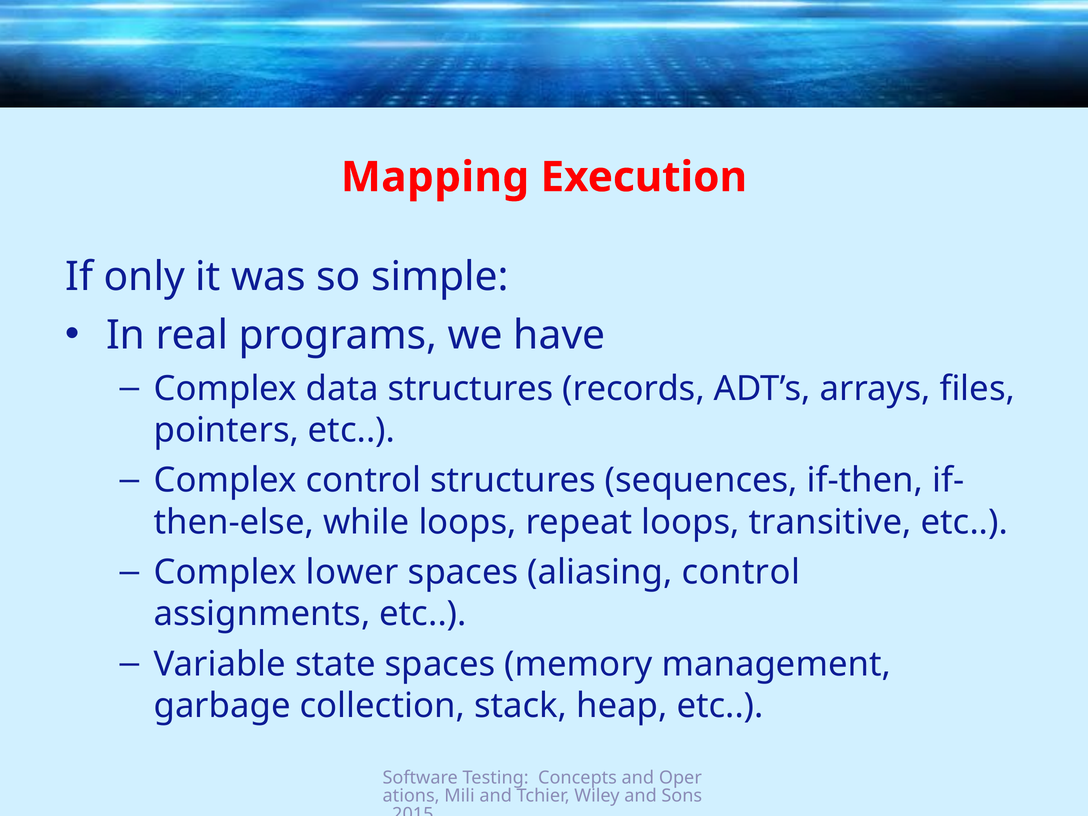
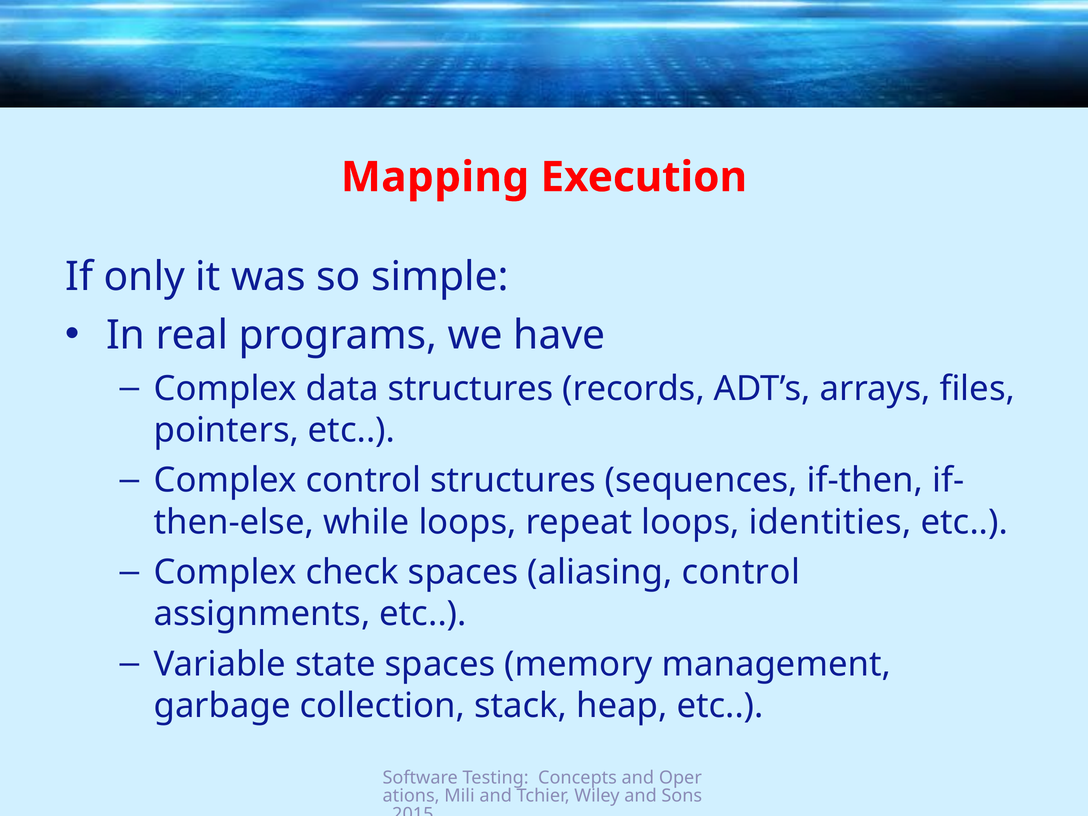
transitive: transitive -> identities (830, 522)
lower: lower -> check (352, 572)
